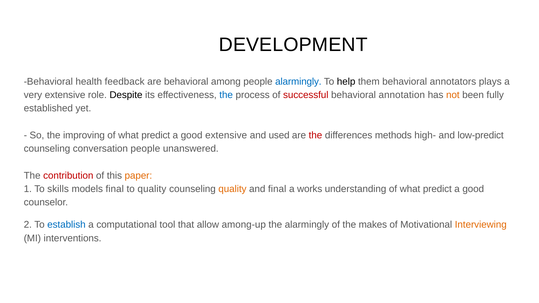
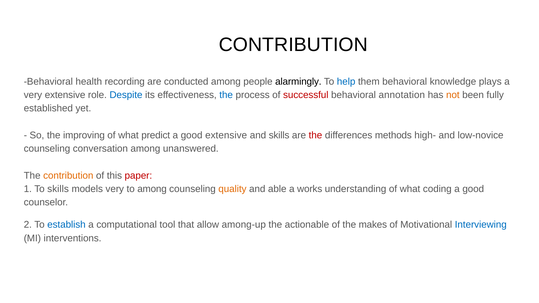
DEVELOPMENT: DEVELOPMENT -> CONTRIBUTION (293, 45)
feedback: feedback -> recording (125, 82)
are behavioral: behavioral -> conducted (186, 82)
alarmingly colour: blue -> black (298, 82)
help colour: black -> blue (346, 82)
annotators: annotators -> knowledge (453, 82)
Despite colour: black -> blue (126, 95)
and used: used -> skills (279, 135)
low-predict: low-predict -> low-novice (481, 135)
conversation people: people -> among (145, 149)
contribution colour: red -> orange (68, 176)
paper colour: orange -> red (138, 176)
models final: final -> very (115, 189)
to quality: quality -> among (152, 189)
and final: final -> able (277, 189)
understanding of what predict: predict -> coding (437, 189)
the alarmingly: alarmingly -> actionable (307, 225)
Interviewing colour: orange -> blue (481, 225)
